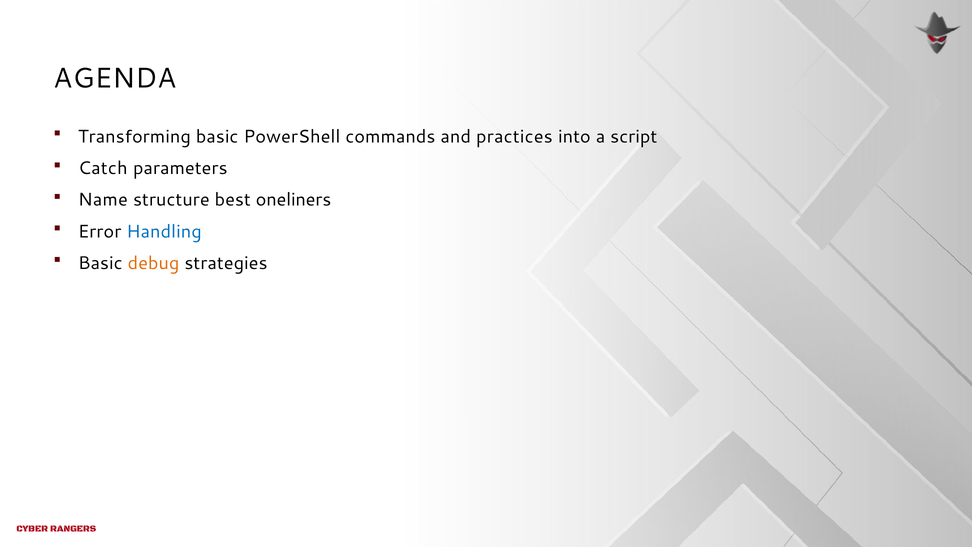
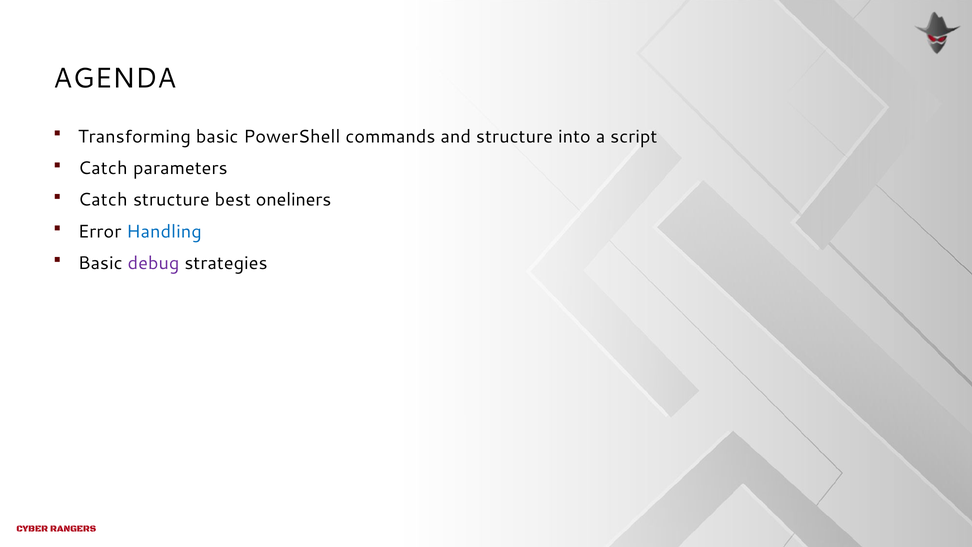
and practices: practices -> structure (514, 137)
Name: Name -> Catch (103, 200)
debug colour: orange -> purple (153, 263)
